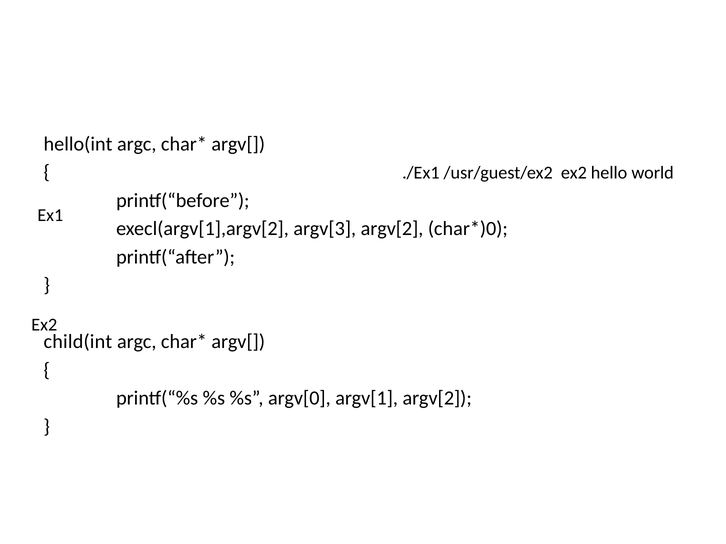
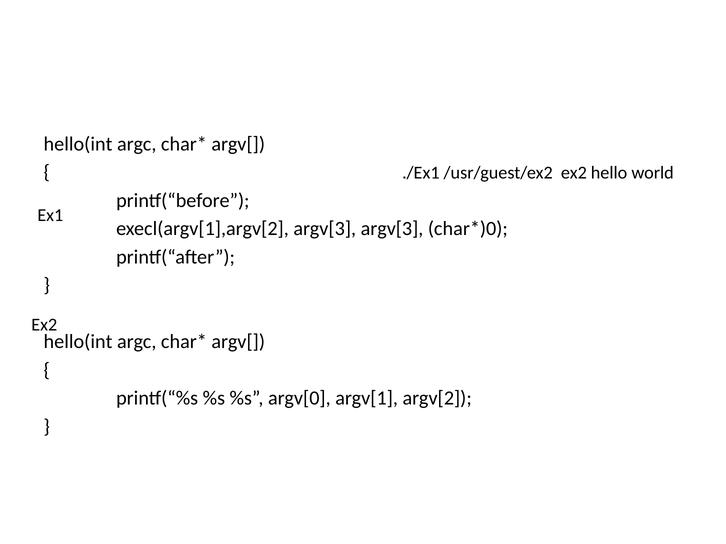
argv[3 argv[2: argv[2 -> argv[3 (392, 229)
child(int: child(int -> hello(int (78, 342)
